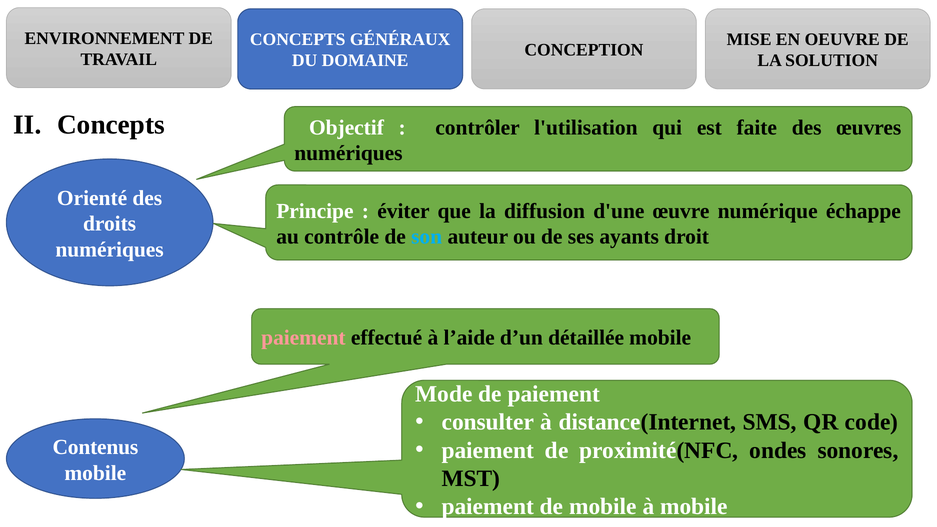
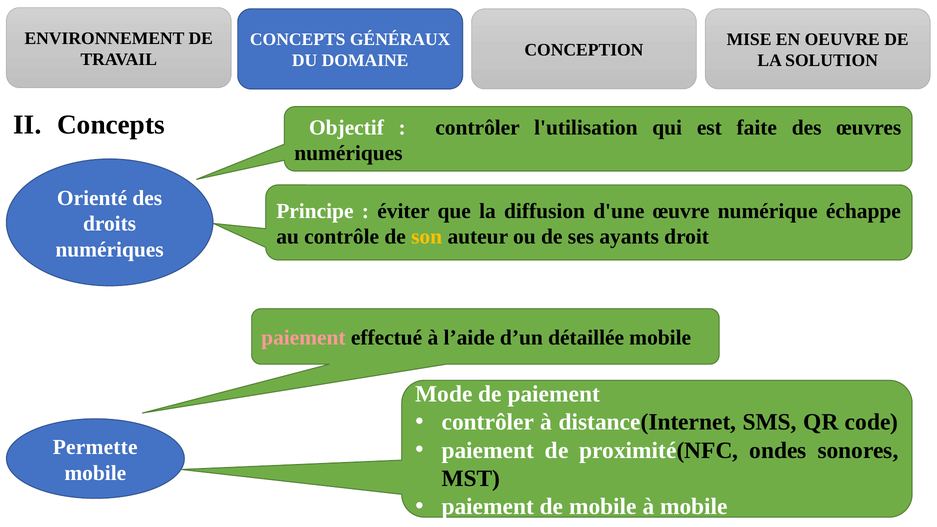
son colour: light blue -> yellow (427, 237)
consulter: consulter -> contrôler (488, 422)
Contenus: Contenus -> Permette (95, 447)
